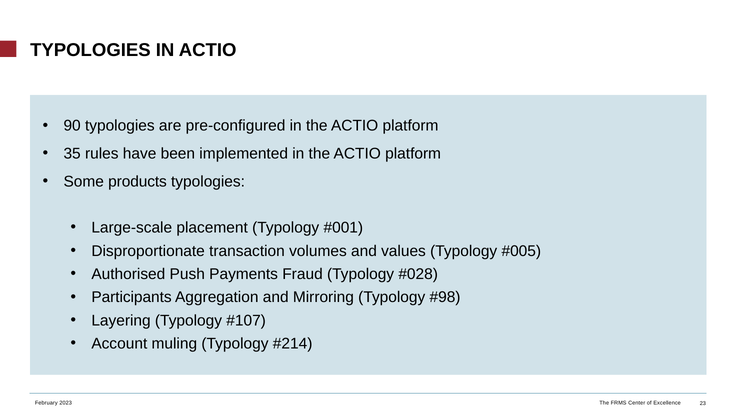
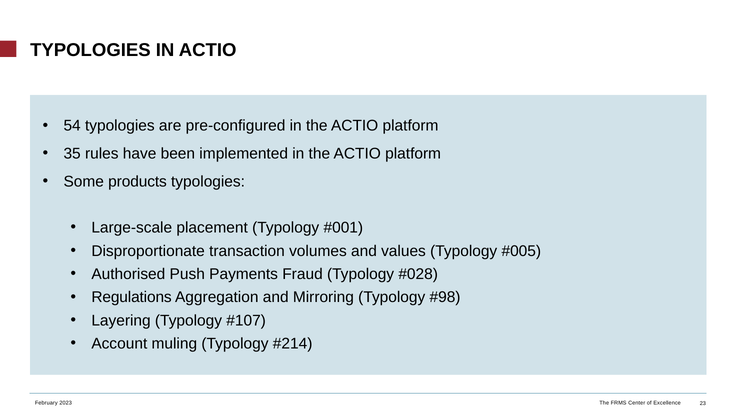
90: 90 -> 54 (72, 126)
Participants: Participants -> Regulations (132, 298)
